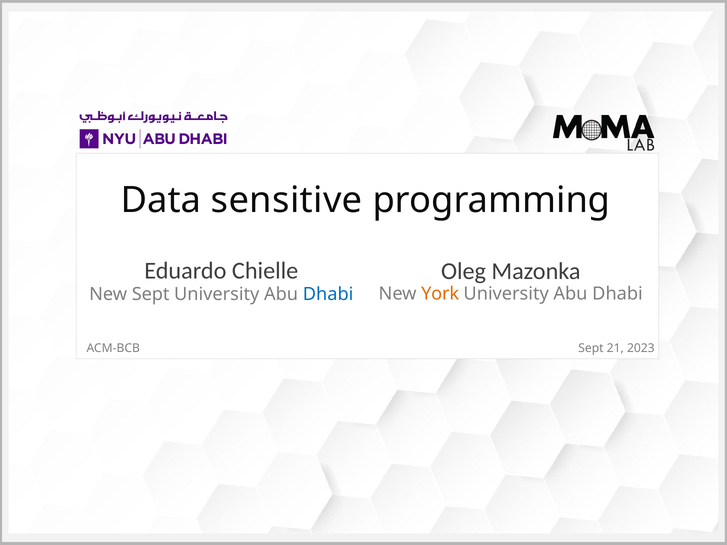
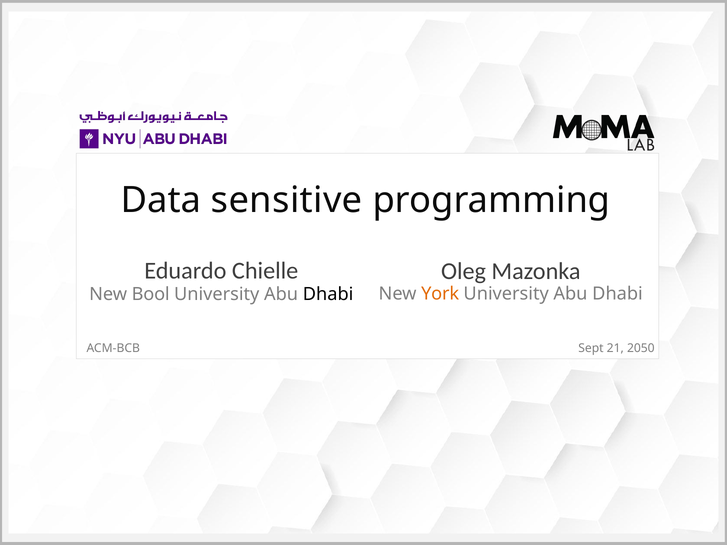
New Sept: Sept -> Bool (151, 295)
Dhabi colour: blue -> black (328, 295)
2023: 2023 -> 2050 (641, 348)
